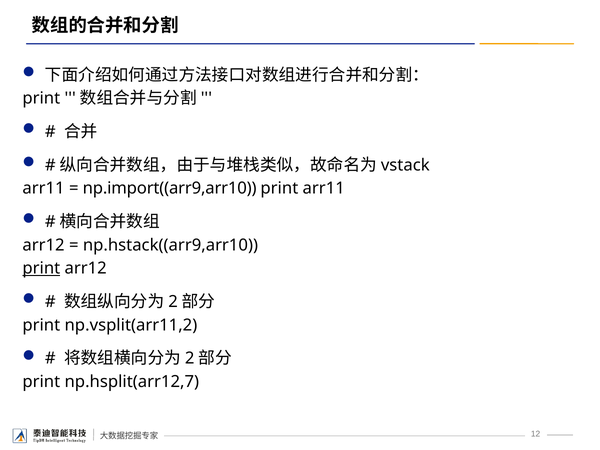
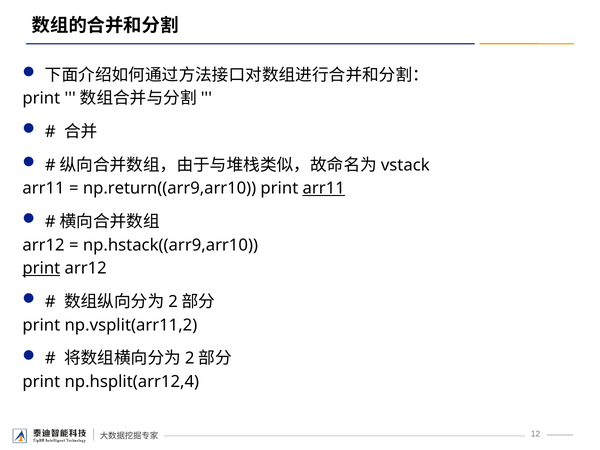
np.import((arr9,arr10: np.import((arr9,arr10 -> np.return((arr9,arr10 (170, 188)
arr11 underline: none -> present (324, 188)
np.hsplit(arr12,7: np.hsplit(arr12,7 -> np.hsplit(arr12,4 (132, 382)
